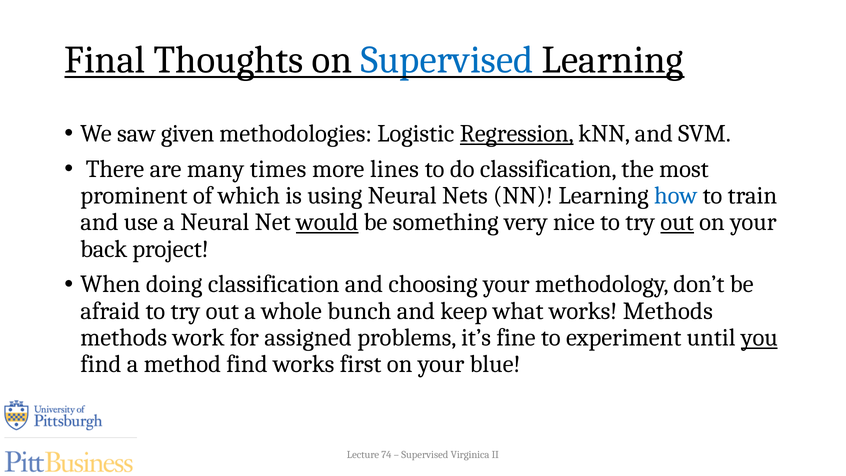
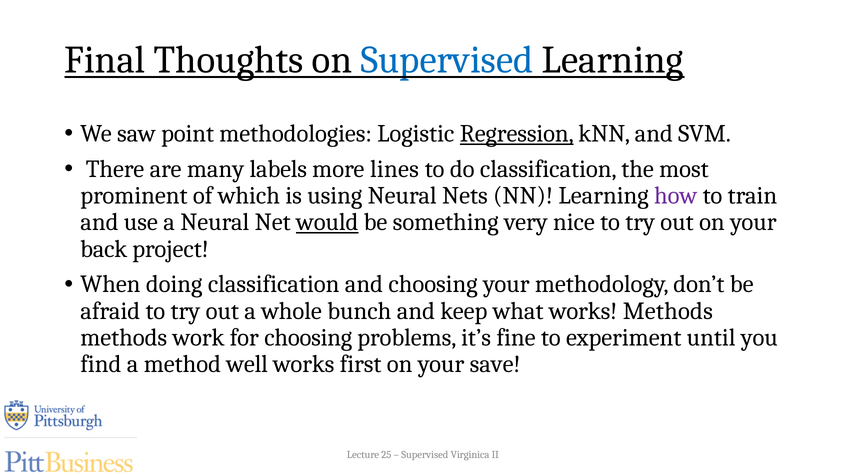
given: given -> point (188, 134)
times: times -> labels (278, 169)
how colour: blue -> purple (676, 196)
out underline: present -> none (677, 222)
for assigned: assigned -> choosing (308, 337)
you underline: present -> none (759, 337)
method find: find -> well (247, 364)
blue: blue -> save (495, 364)
74: 74 -> 25 (386, 454)
